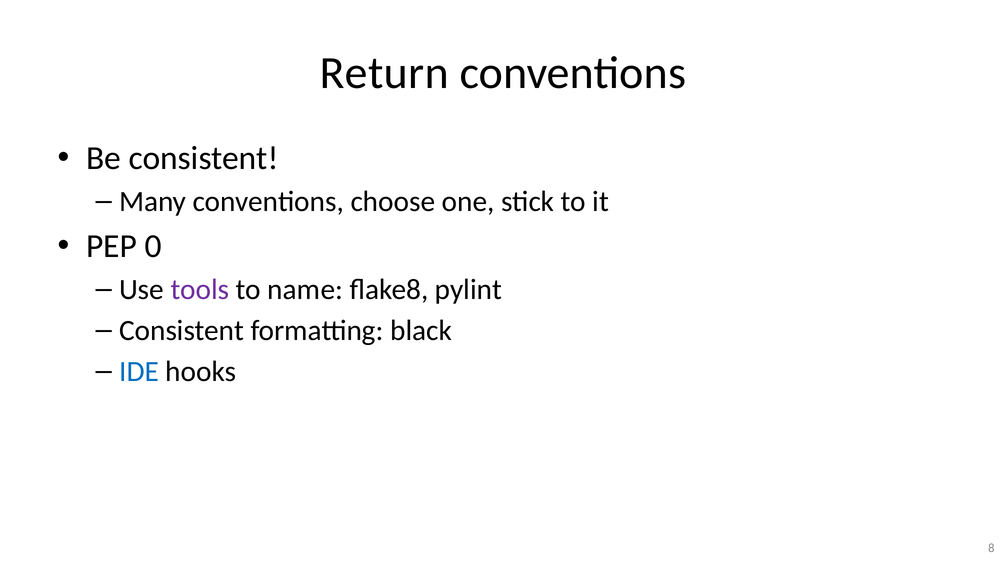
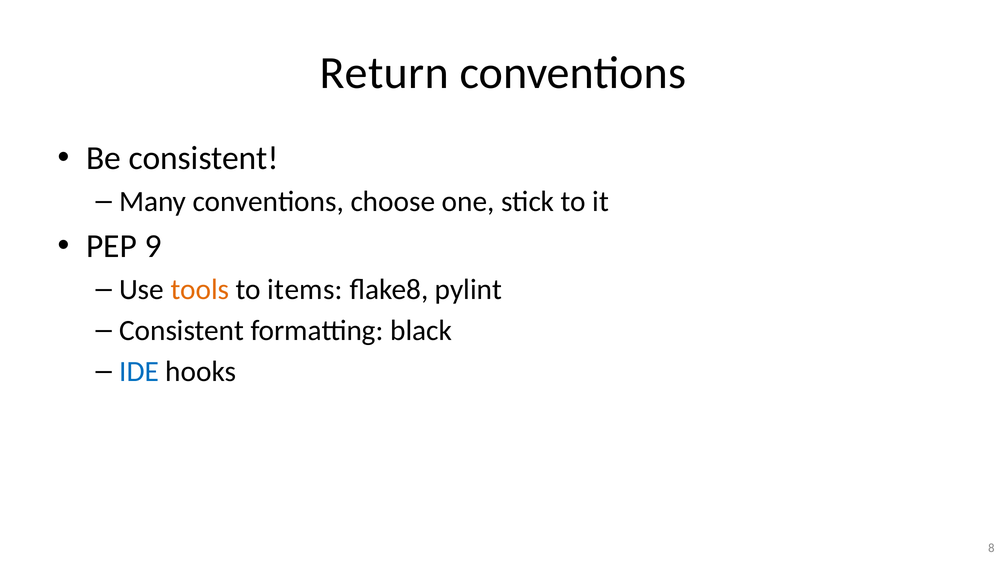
0: 0 -> 9 (153, 246)
tools colour: purple -> orange (200, 290)
name: name -> items (305, 290)
